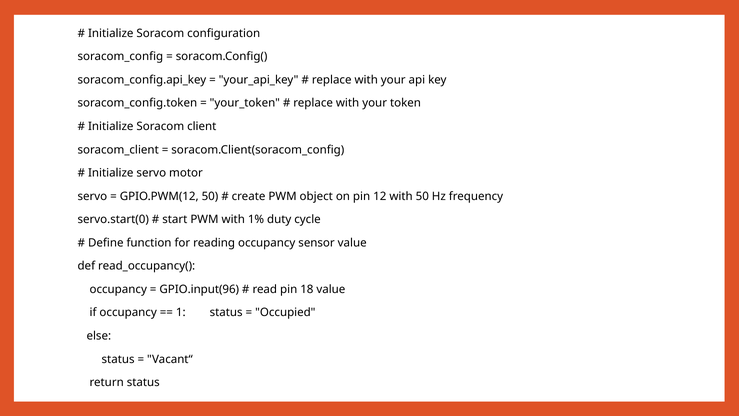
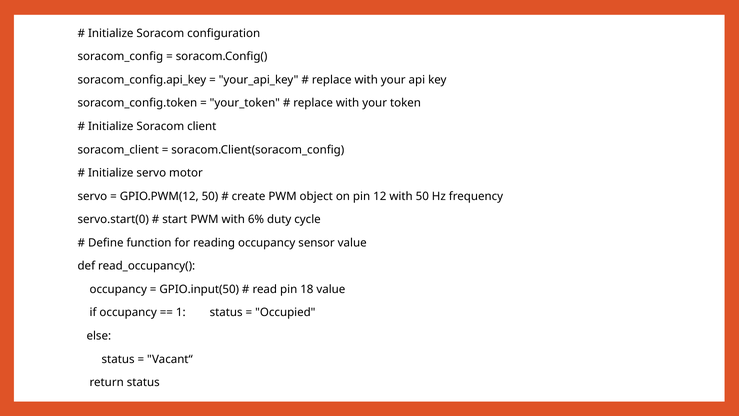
1%: 1% -> 6% (256, 219)
GPIO.input(96: GPIO.input(96 -> GPIO.input(50 (199, 289)
